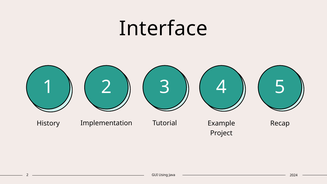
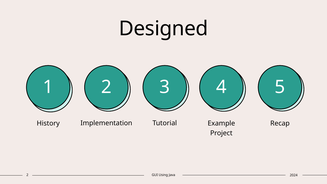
Interface: Interface -> Designed (164, 29)
